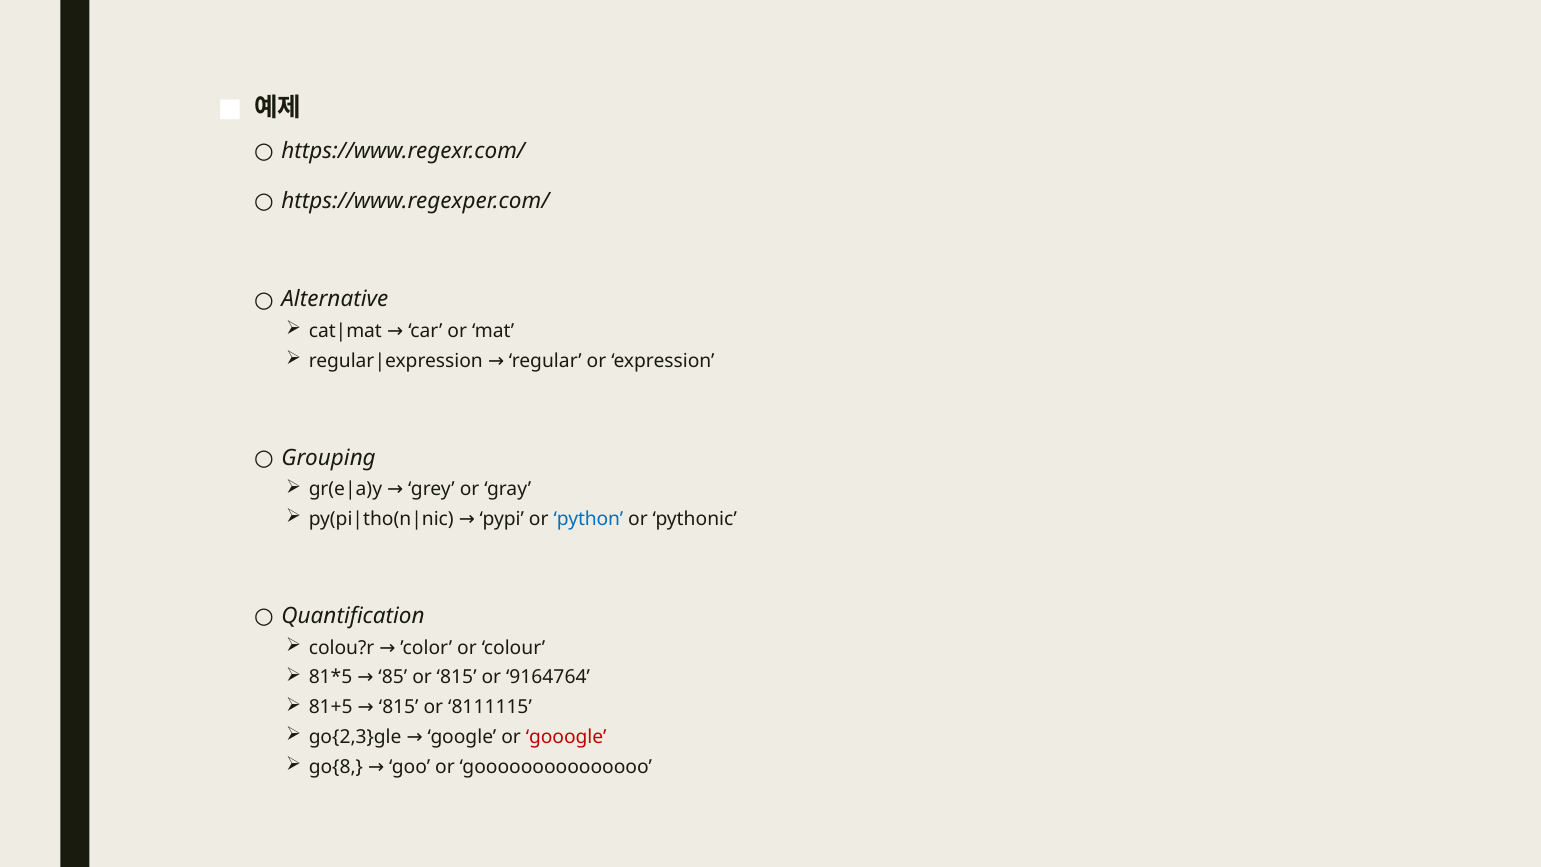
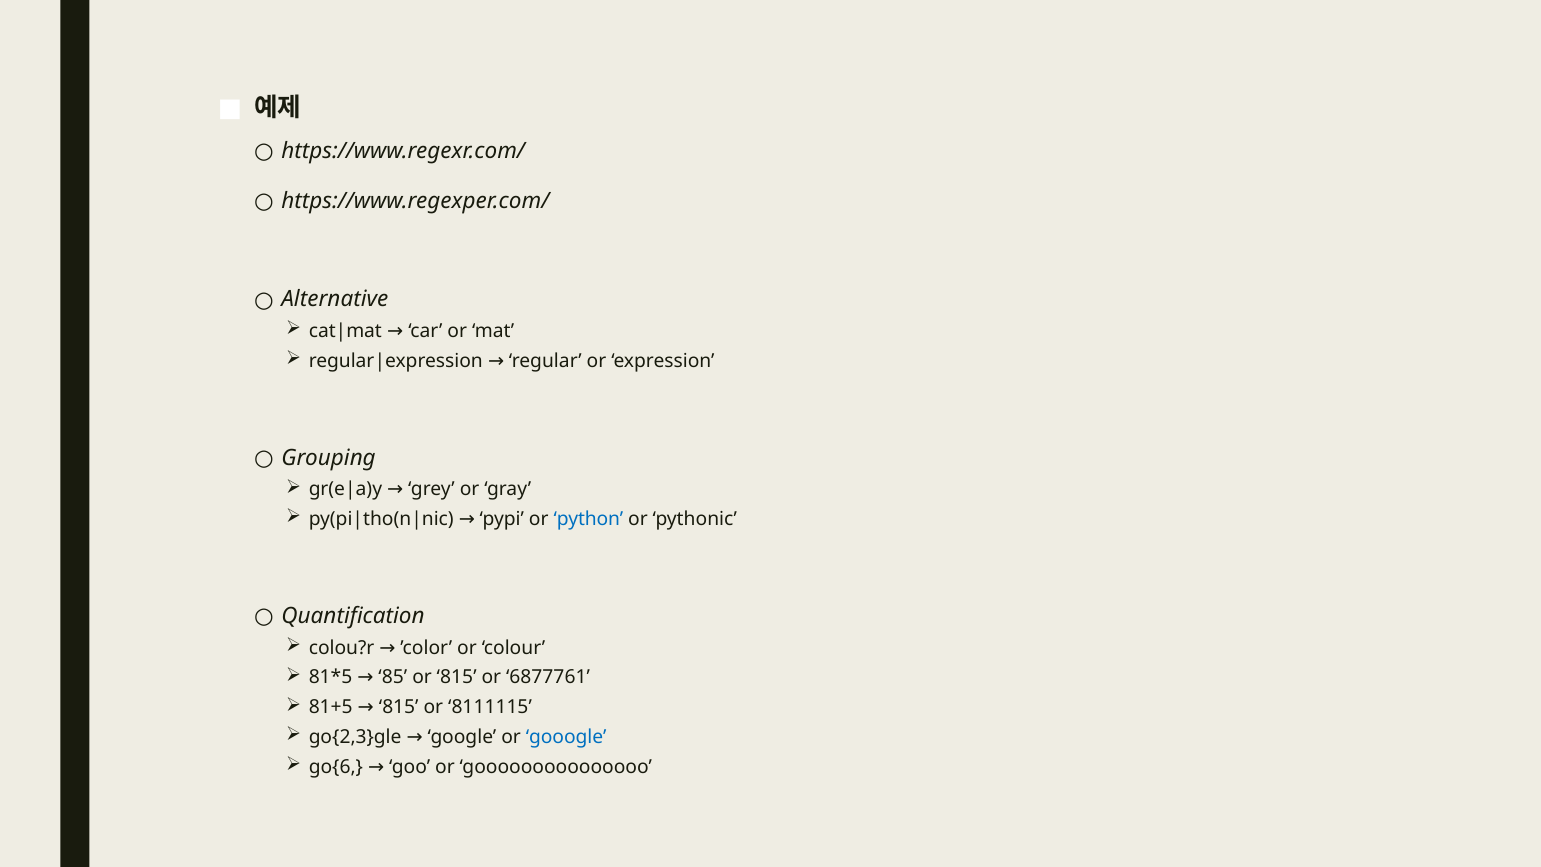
9164764: 9164764 -> 6877761 (548, 677)
gooogle colour: red -> blue (566, 737)
go{8: go{8 -> go{6 (336, 767)
